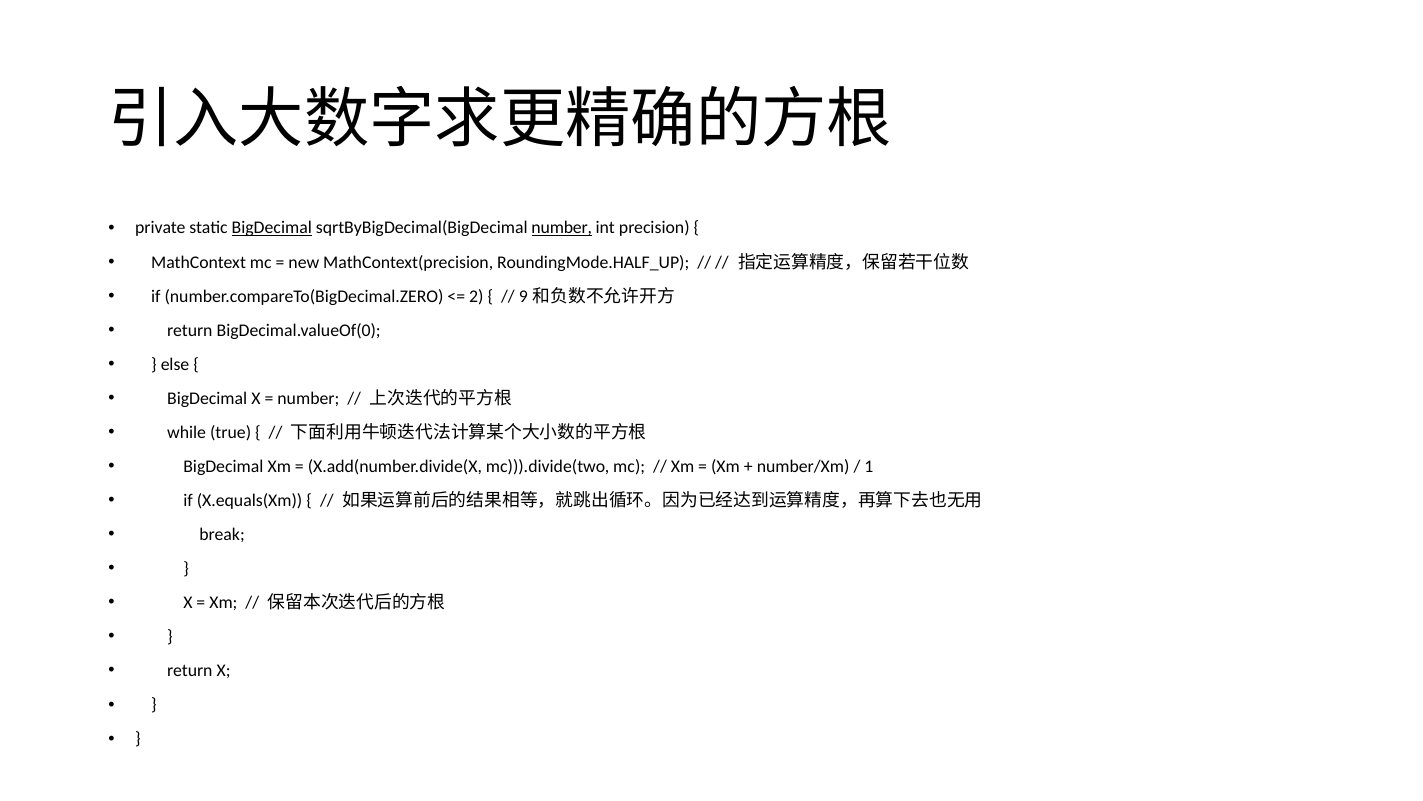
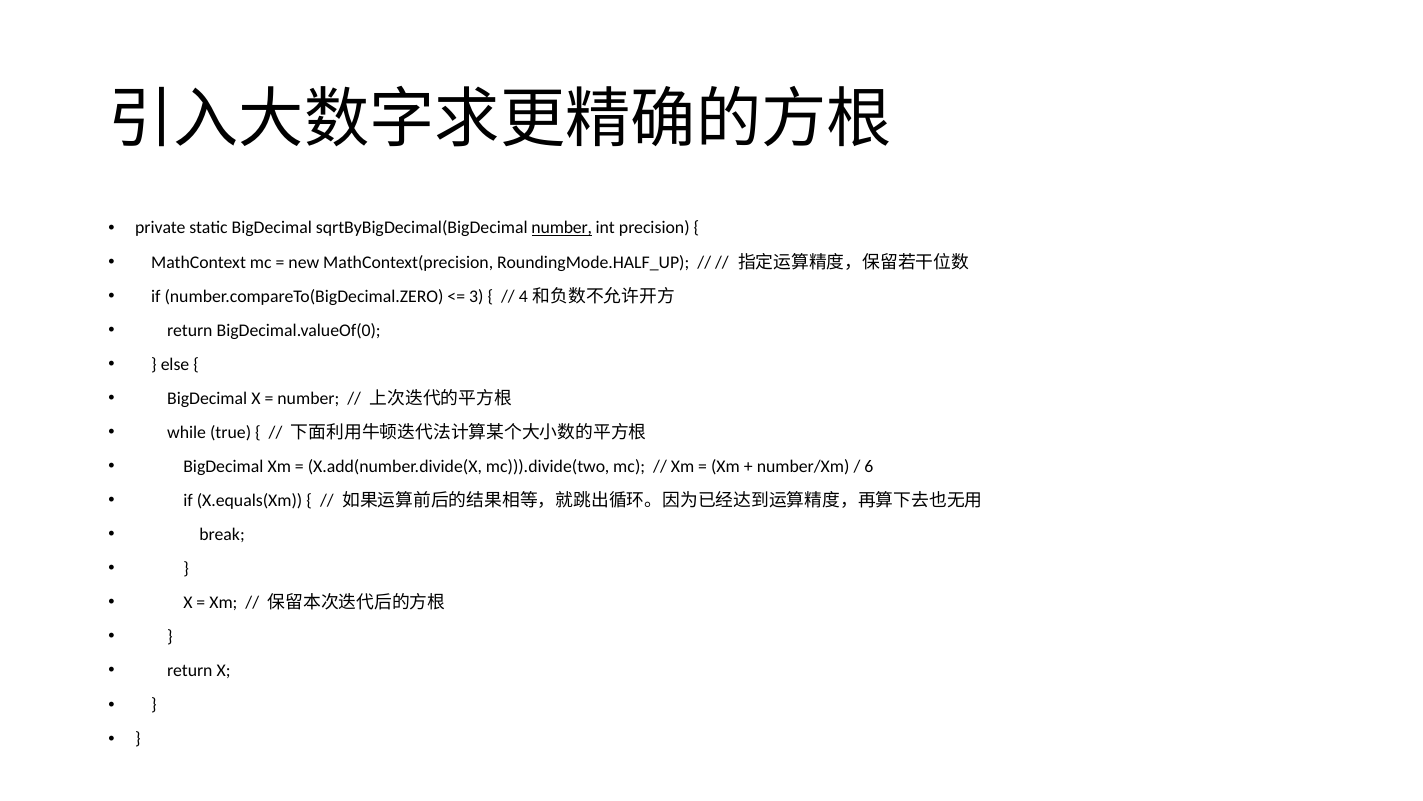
BigDecimal underline: present -> none (272, 228)
2: 2 -> 3 (476, 296)
9: 9 -> 4 (523, 296)
1: 1 -> 6 (869, 466)
